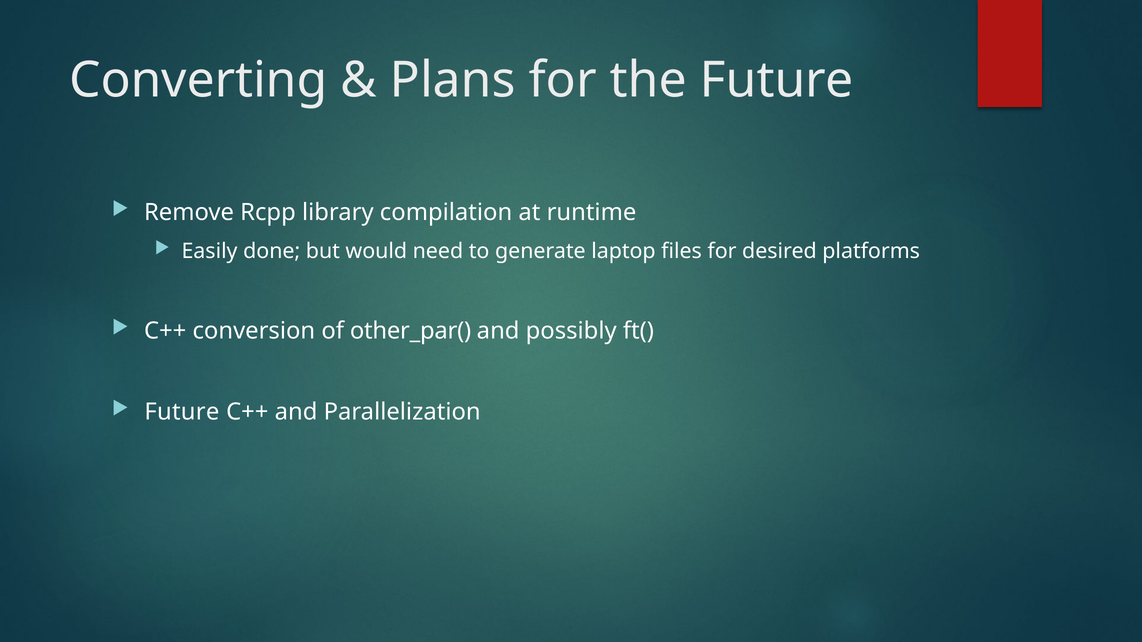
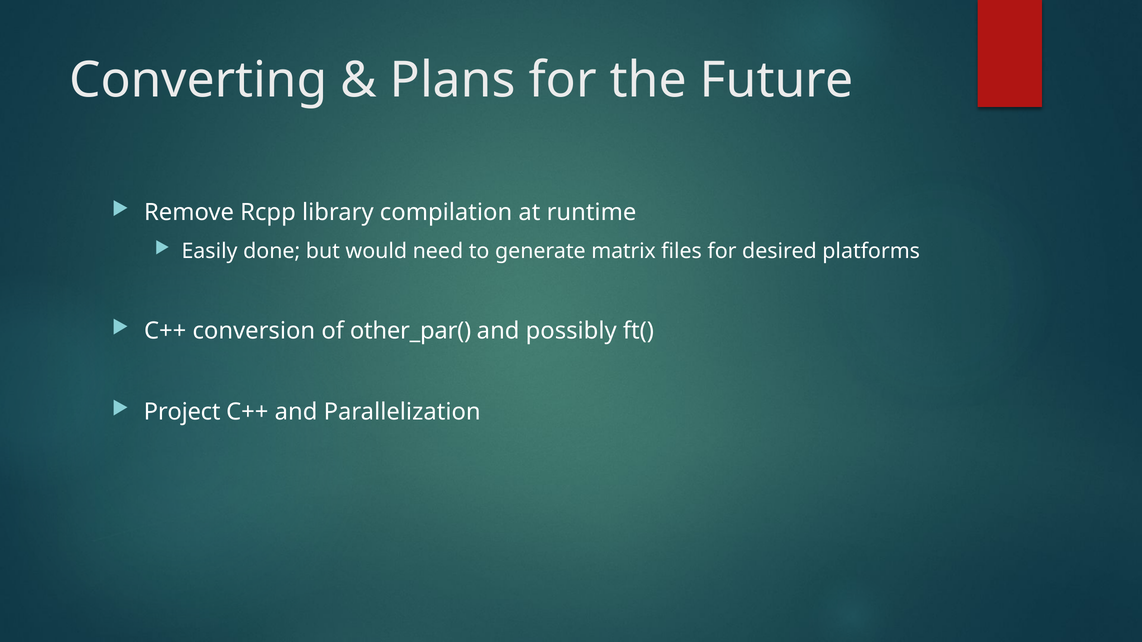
laptop: laptop -> matrix (624, 251)
Future: Future -> Project (182, 412)
